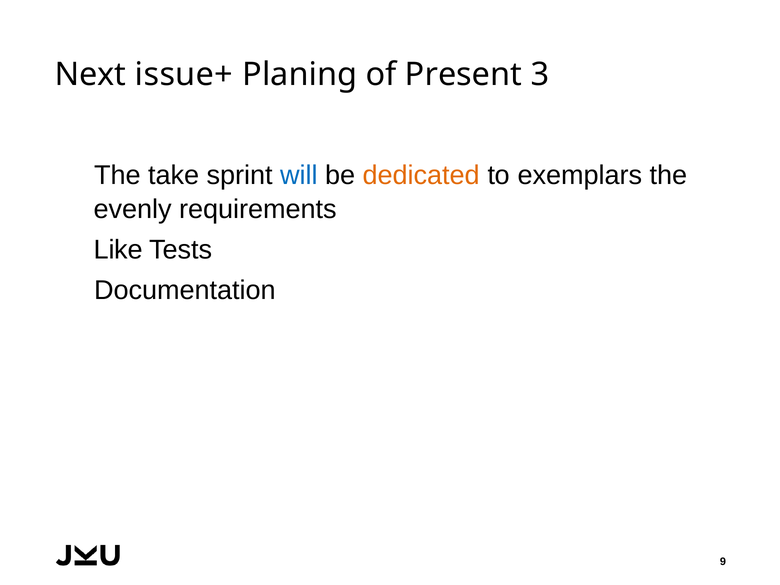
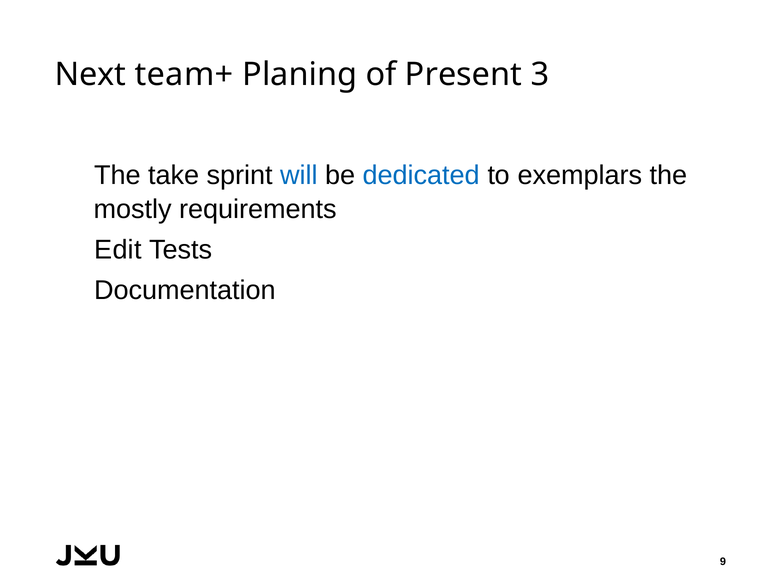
issue+: issue+ -> team+ (184, 75)
dedicated colour: orange -> blue (421, 175)
evenly: evenly -> mostly (133, 209)
Like: Like -> Edit (118, 250)
